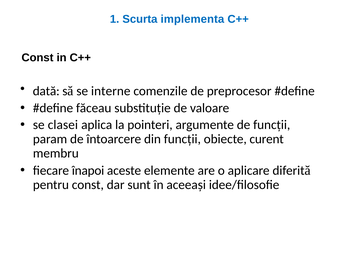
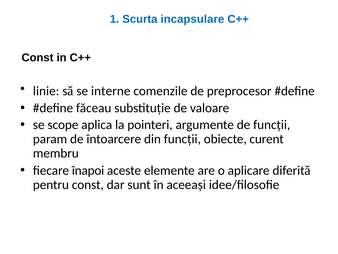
implementa: implementa -> incapsulare (192, 19)
dată: dată -> linie (46, 91)
clasei: clasei -> scope (63, 125)
